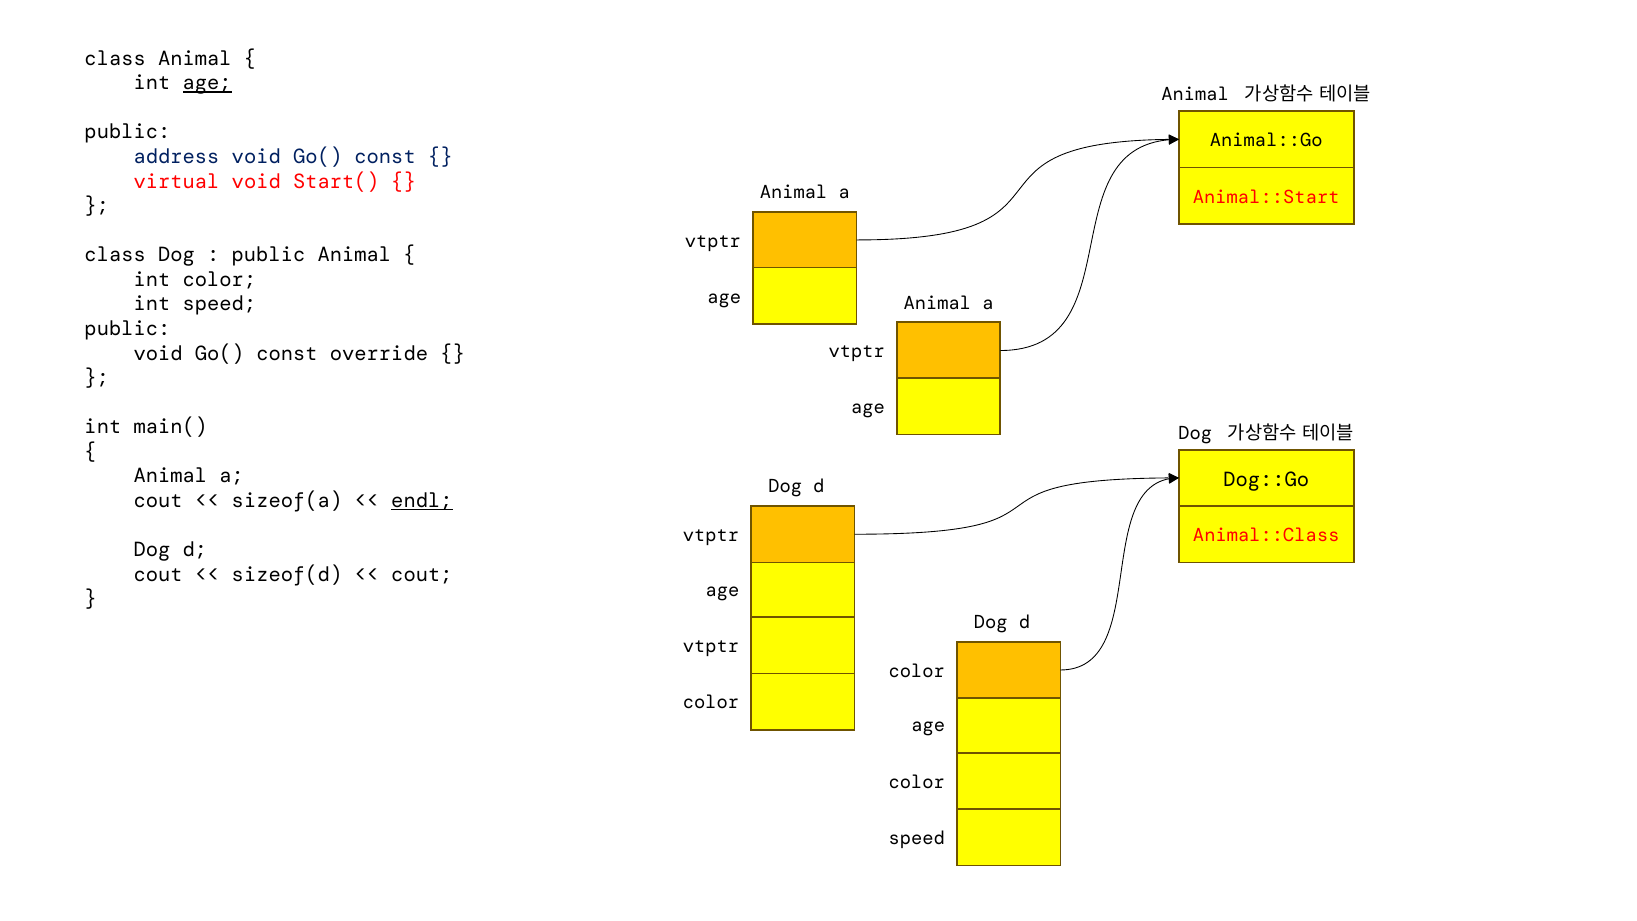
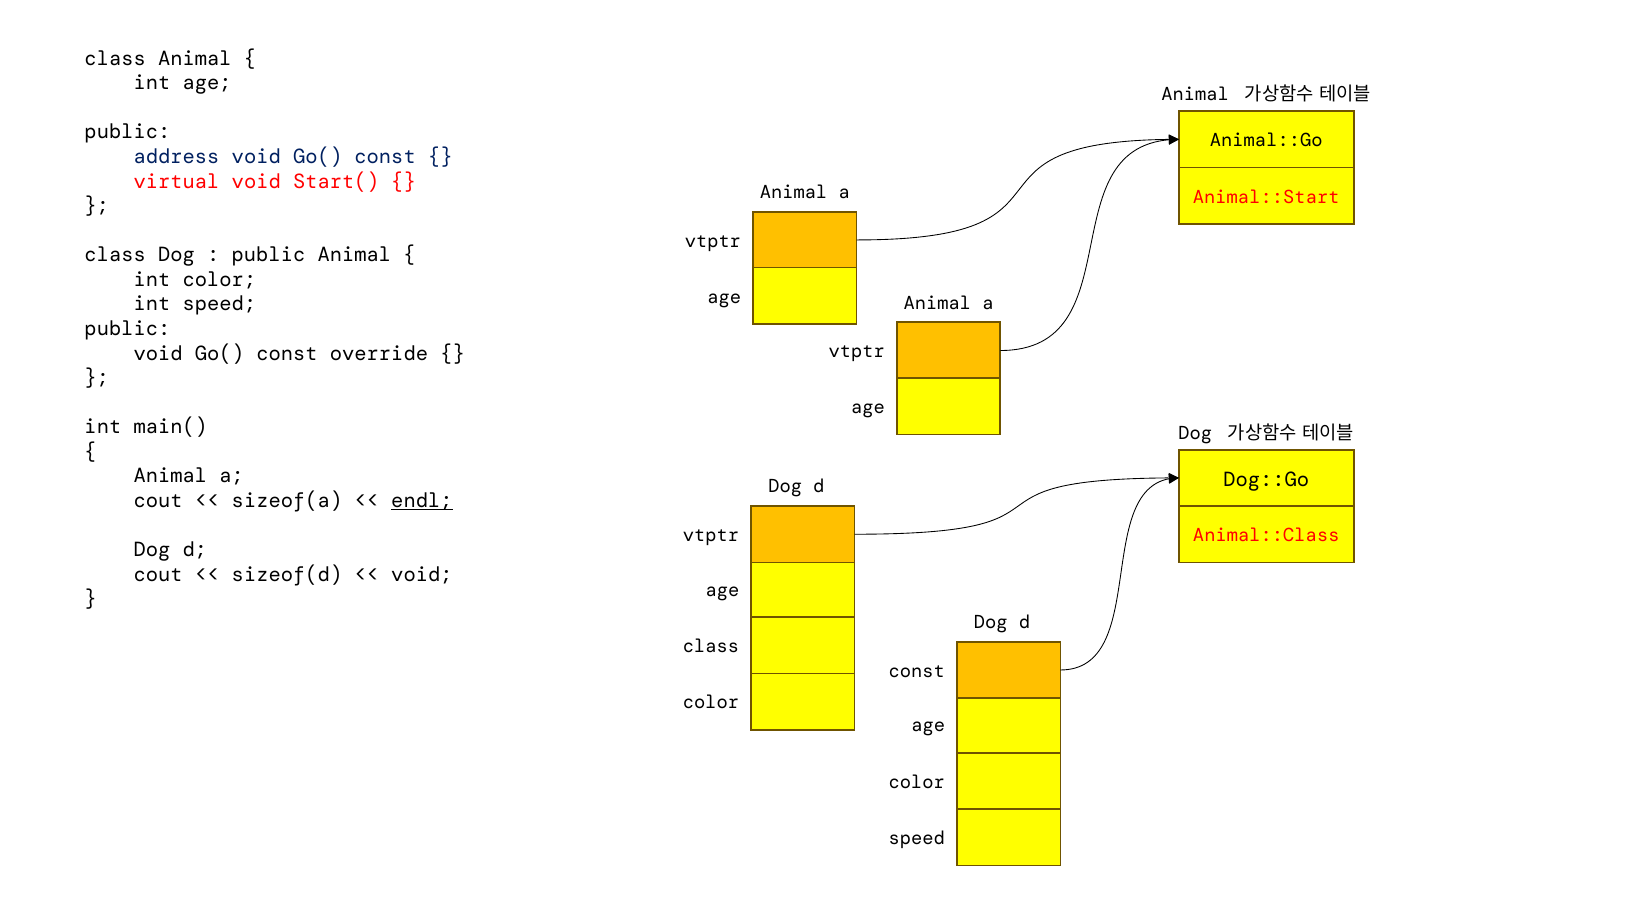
age underline: present -> none (207, 83)
cout: cout -> void (422, 574)
vtptr: vtptr -> class (711, 646)
color: color -> const (917, 671)
